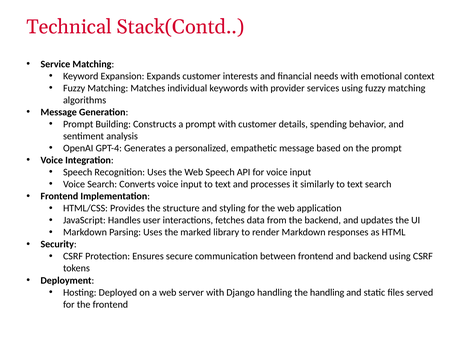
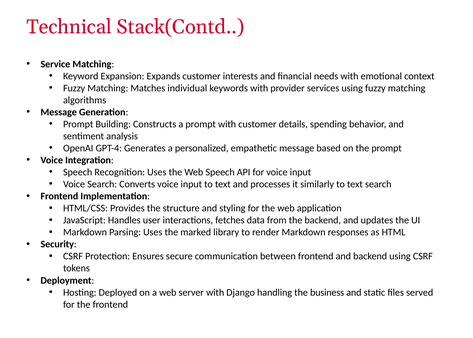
the handling: handling -> business (327, 292)
